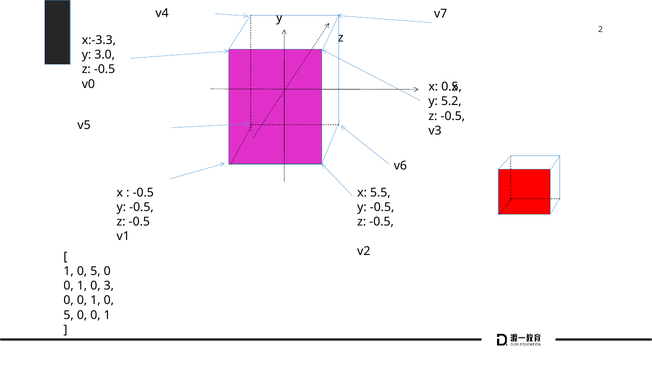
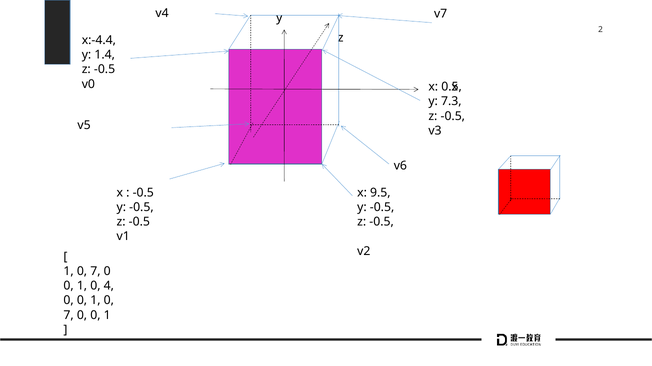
x:-3.3: x:-3.3 -> x:-4.4 (99, 40)
3.0: 3.0 -> 1.4 (105, 55)
5.2: 5.2 -> 7.3 (451, 102)
5.5: 5.5 -> 9.5 (380, 193)
5: 5 -> 7 (95, 272)
3: 3 -> 4 (109, 286)
5: 5 -> 7 (69, 316)
